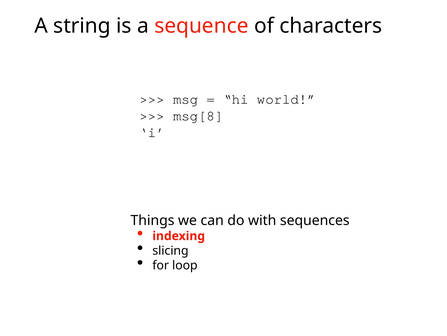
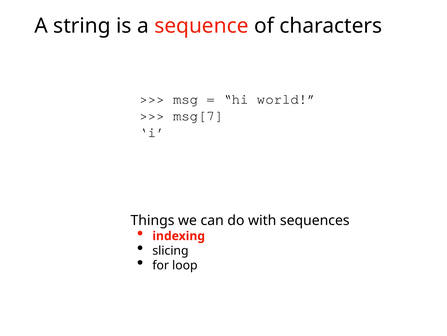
msg[8: msg[8 -> msg[7 (198, 116)
